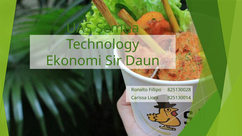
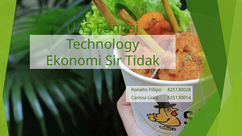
Semua: Semua -> Fungsi (117, 28)
Daun: Daun -> Tidak (143, 61)
